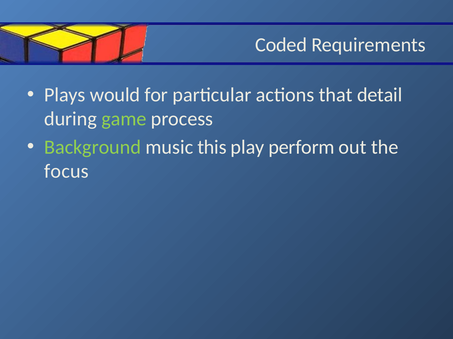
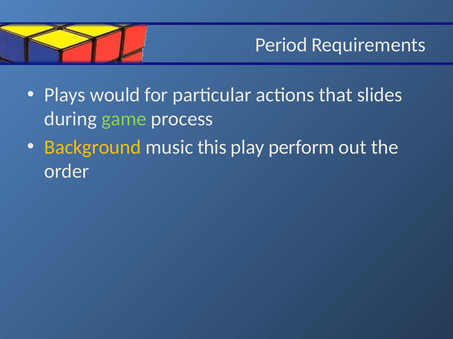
Coded: Coded -> Period (281, 45)
detail: detail -> slides (380, 95)
Background colour: light green -> yellow (93, 147)
focus: focus -> order (67, 172)
